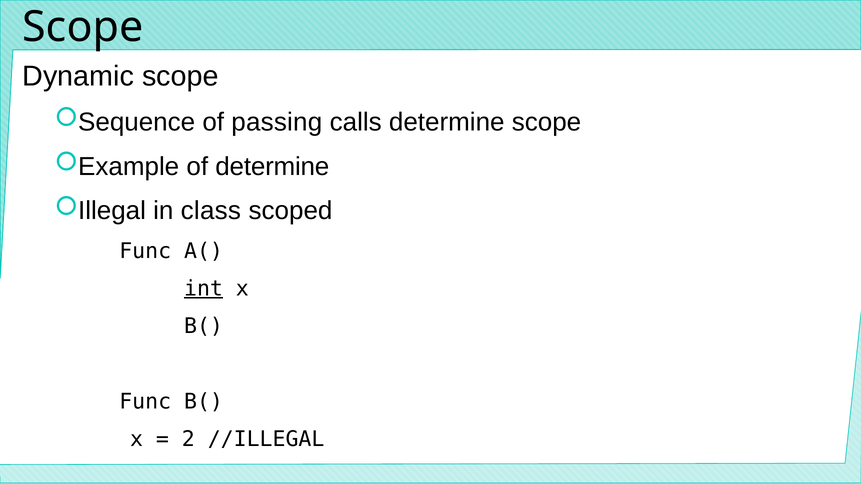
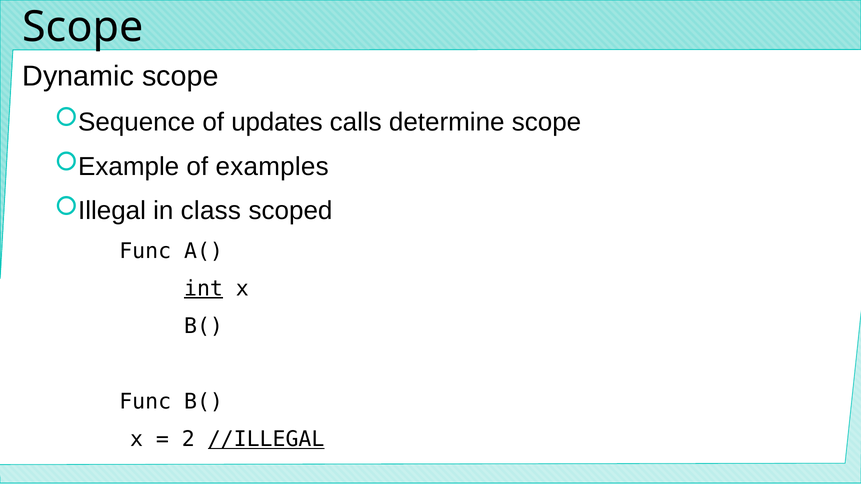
passing: passing -> updates (277, 122)
of determine: determine -> examples (272, 167)
//ILLEGAL underline: none -> present (266, 439)
